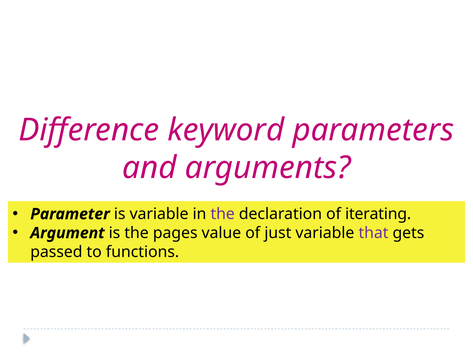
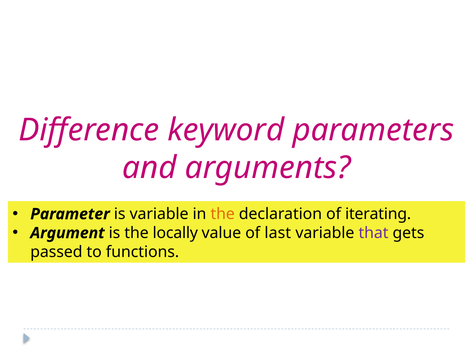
the colour: purple -> orange (223, 214)
pages: pages -> locally (175, 233)
just: just -> last (278, 233)
